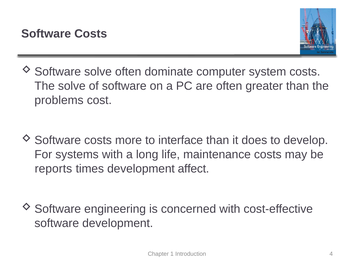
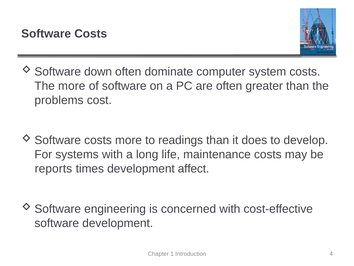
solve: solve -> down (98, 72)
The solve: solve -> more (72, 86)
interface: interface -> readings (181, 140)
